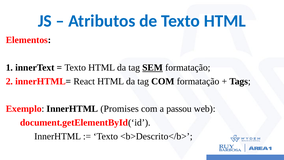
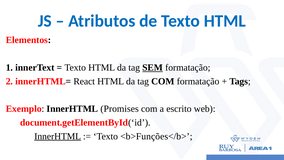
passou: passou -> escrito (179, 109)
InnerHTML underline: none -> present (58, 136)
<b>Descrito</b>: <b>Descrito</b> -> <b>Funções</b> (156, 136)
